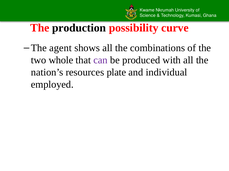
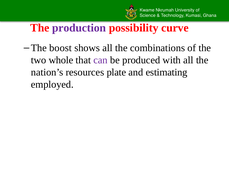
production colour: black -> purple (79, 28)
agent: agent -> boost (61, 48)
individual: individual -> estimating (167, 73)
